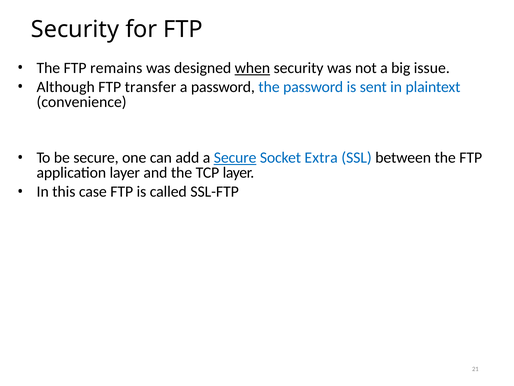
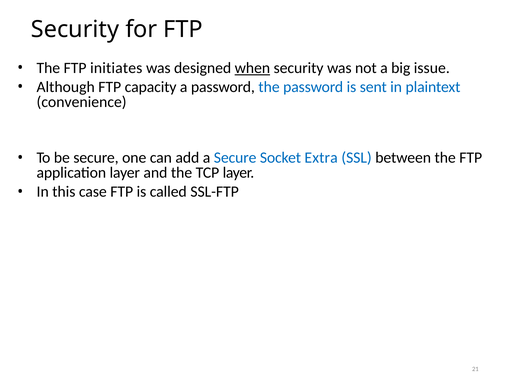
remains: remains -> initiates (116, 68)
transfer: transfer -> capacity (151, 87)
Secure underline: present -> none (235, 157)
